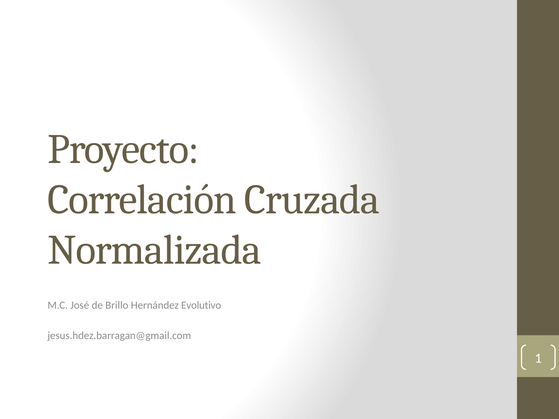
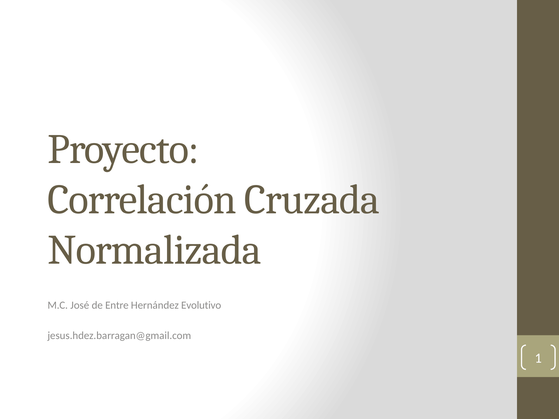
Brillo: Brillo -> Entre (117, 305)
